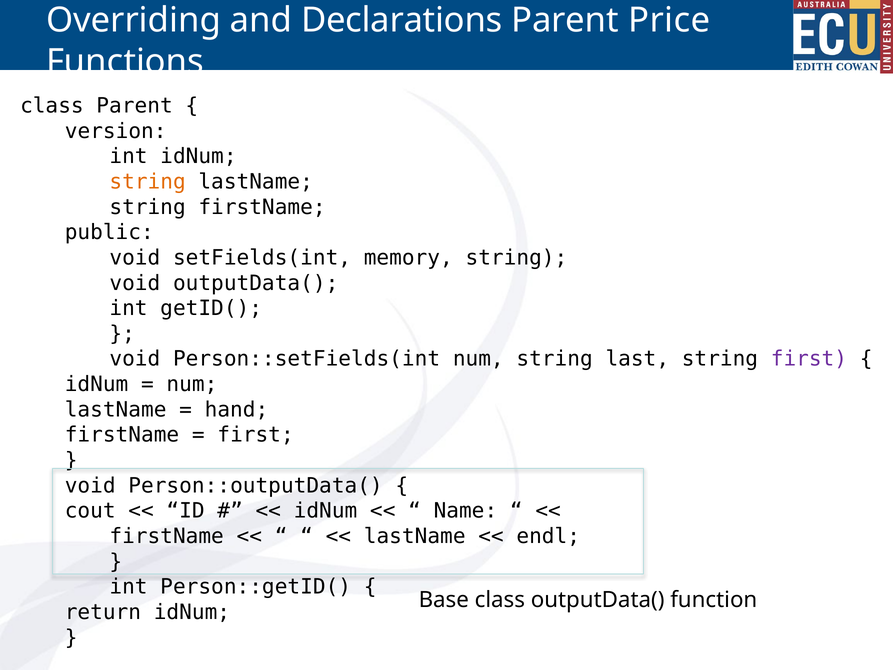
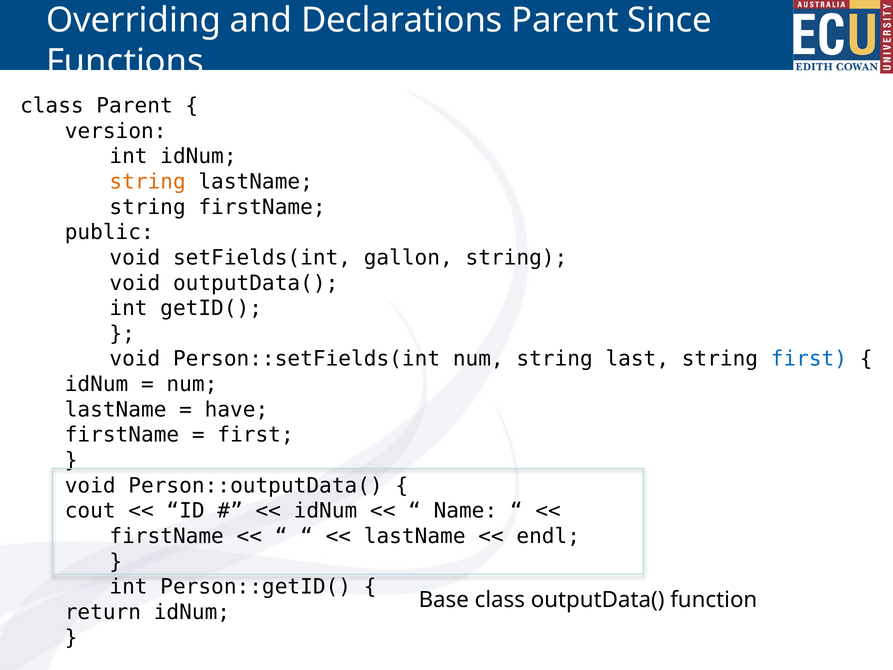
Price: Price -> Since (670, 20)
memory: memory -> gallon (408, 258)
first colour: purple -> blue (809, 359)
hand: hand -> have (236, 410)
